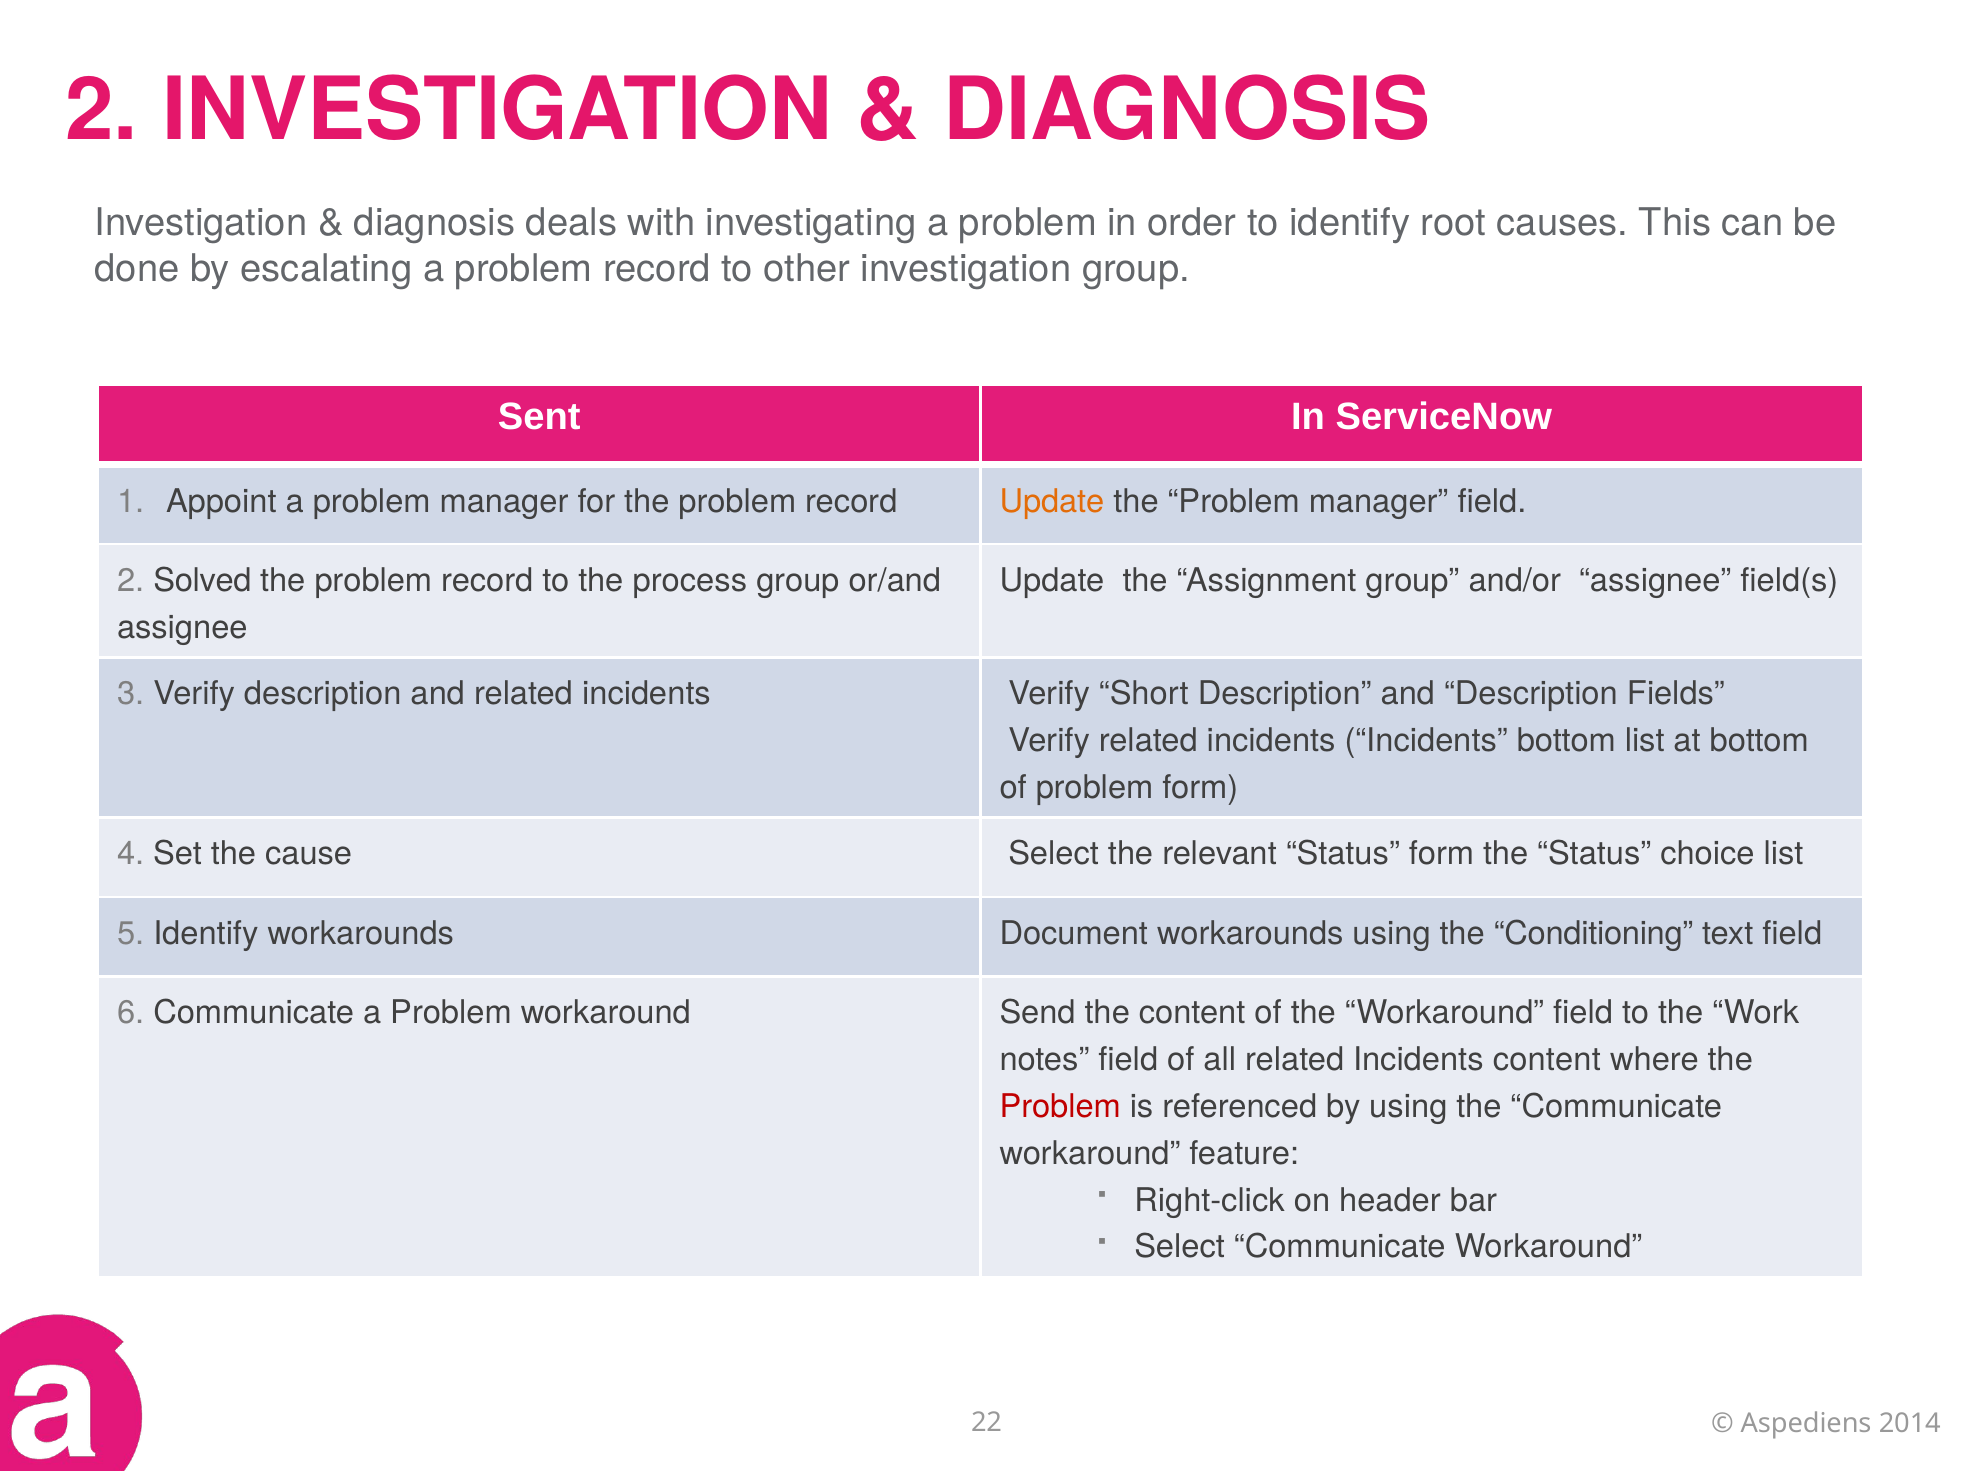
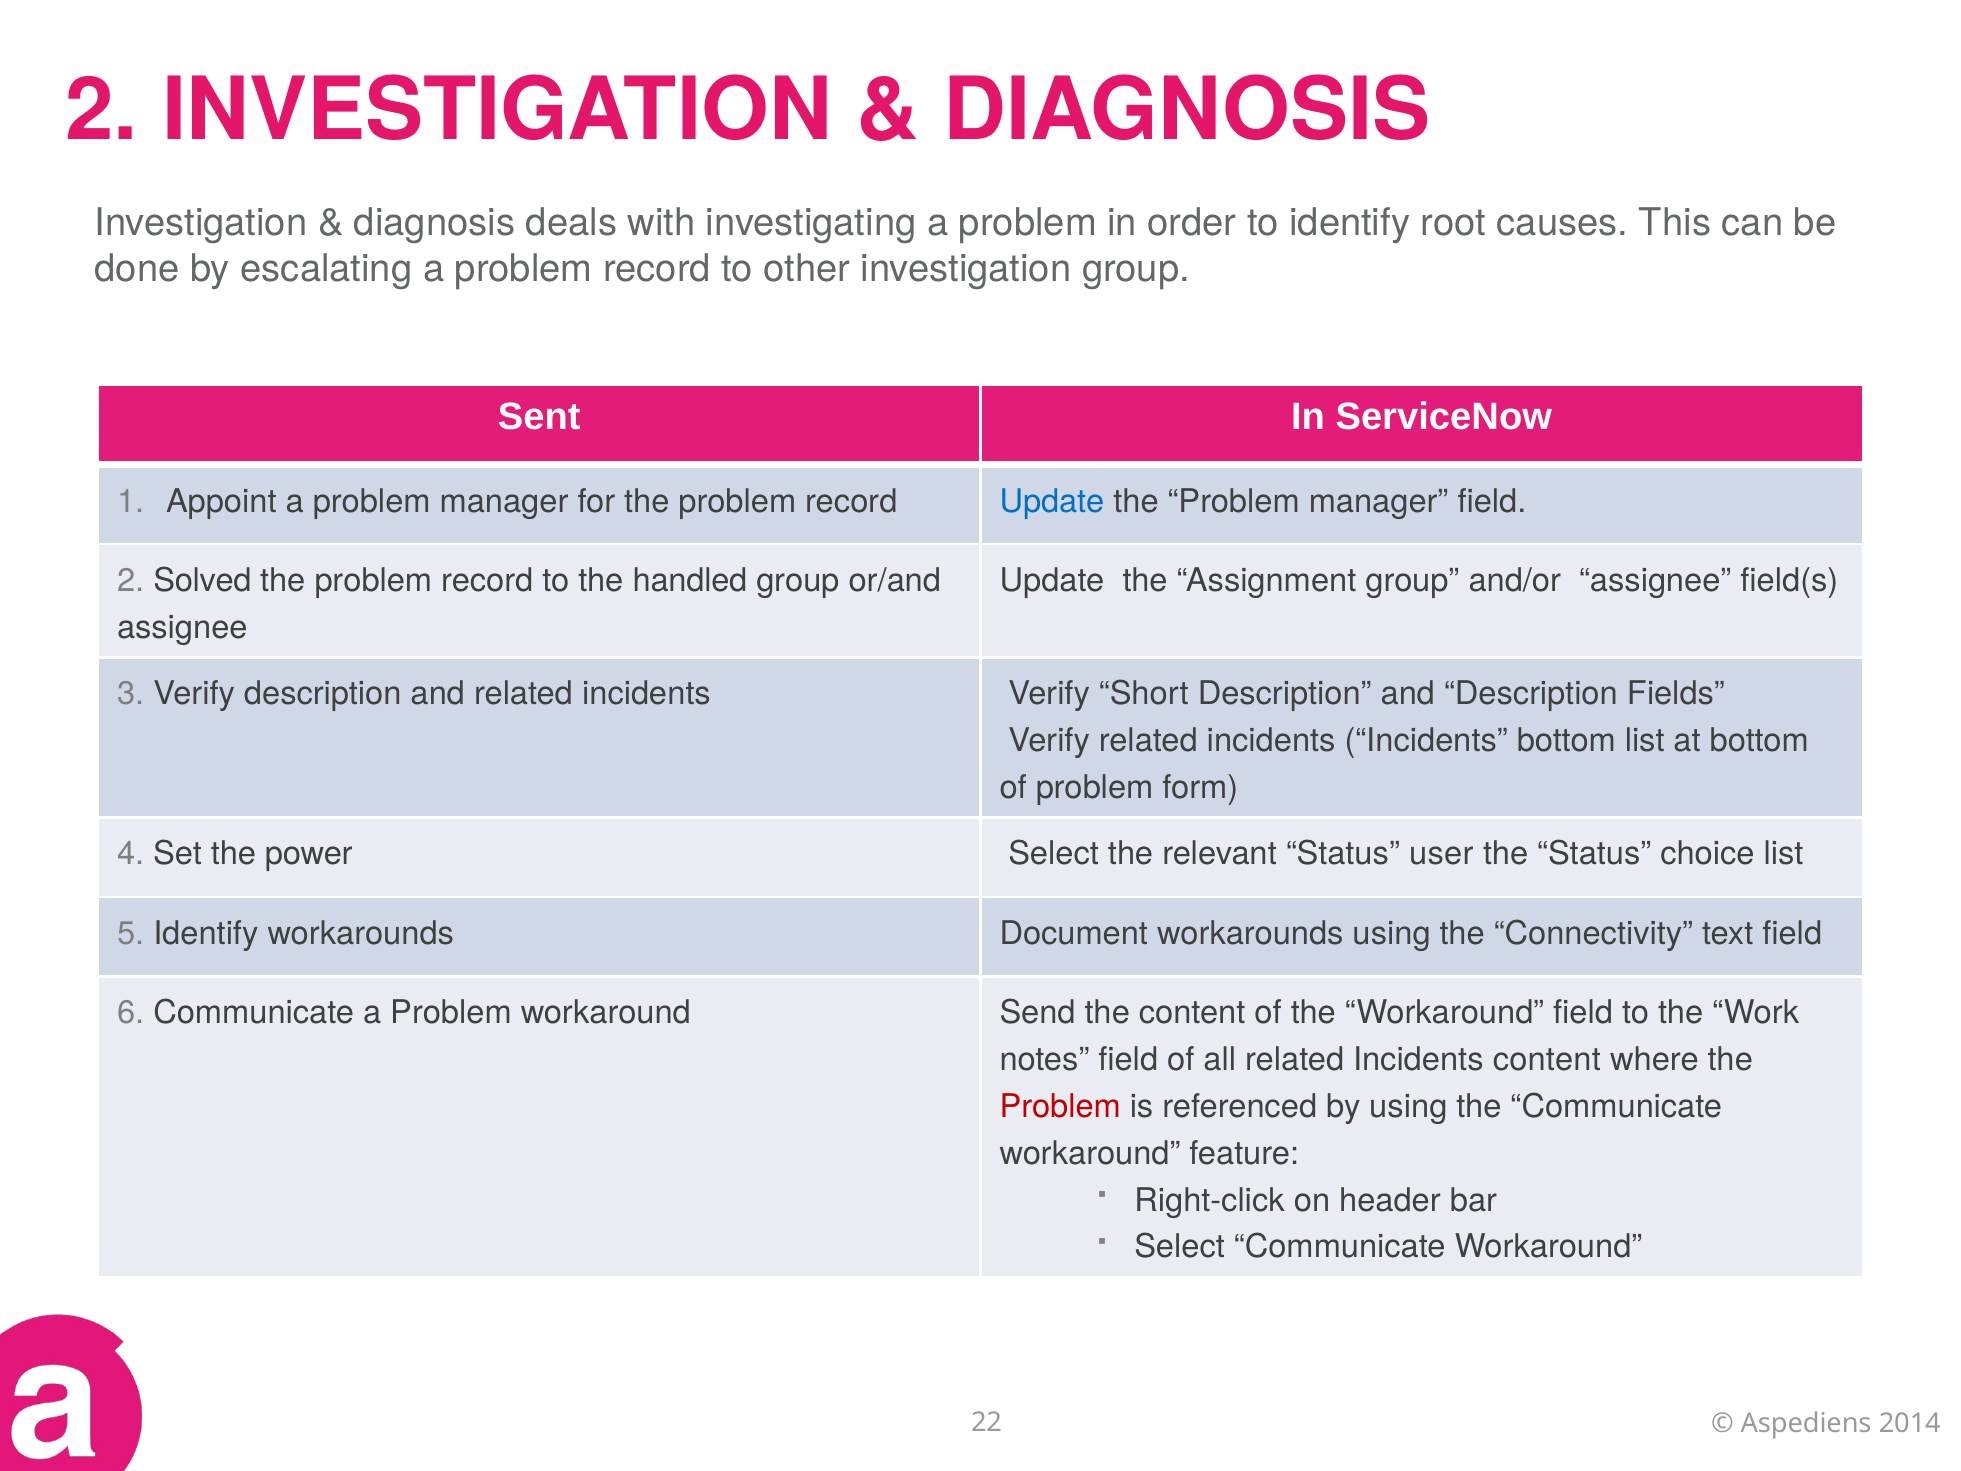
Update colour: orange -> blue (1052, 501)
process: process -> handled (690, 581)
cause: cause -> power (309, 854)
Status form: form -> user (1441, 854)
Conditioning: Conditioning -> Connectivity (1593, 934)
